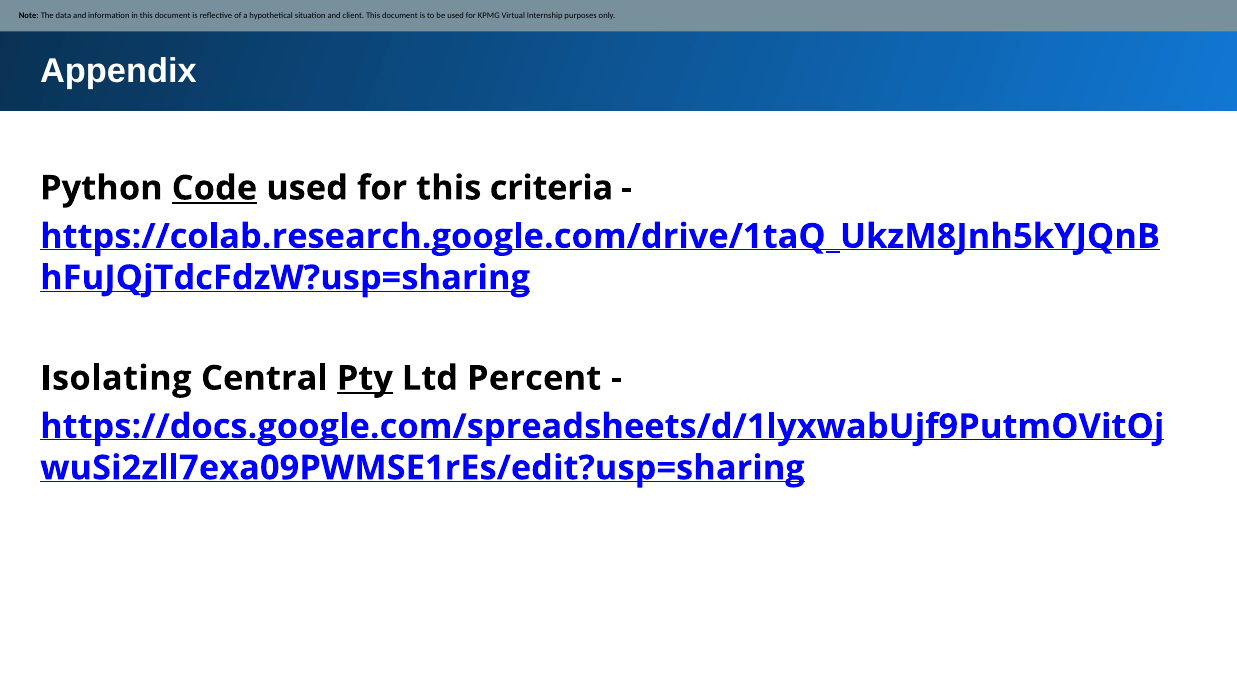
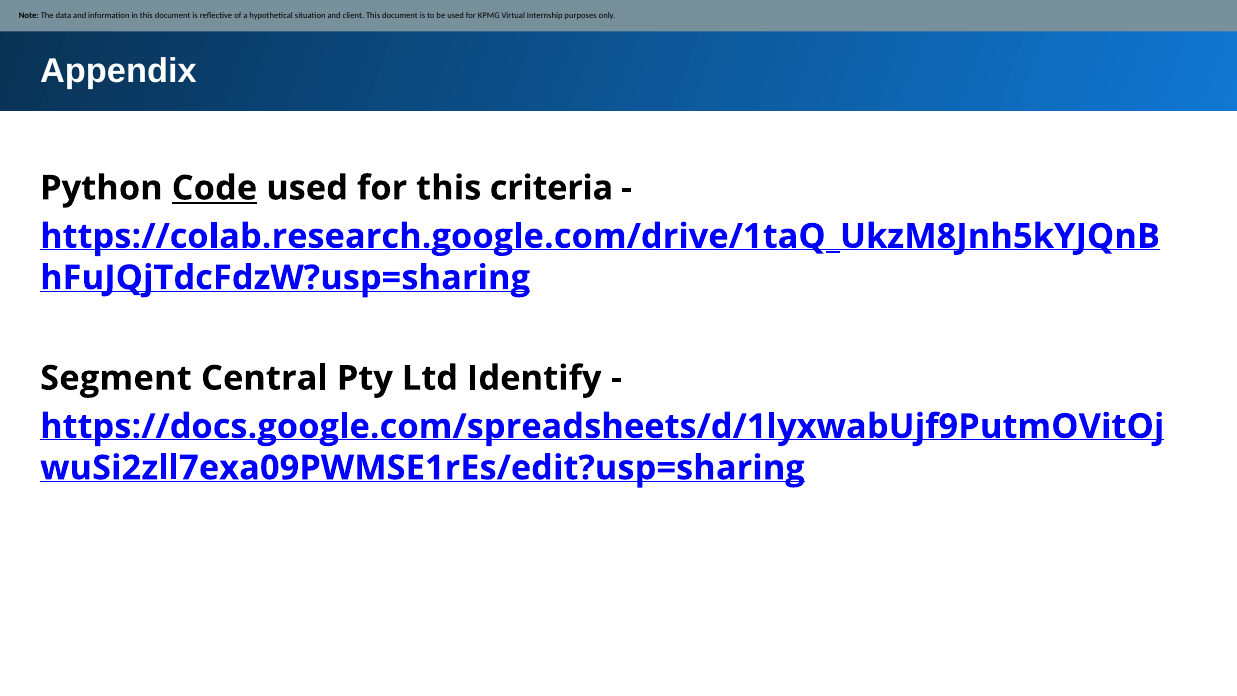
Isolating: Isolating -> Segment (116, 378)
Pty underline: present -> none (365, 378)
Percent: Percent -> Identify (534, 378)
